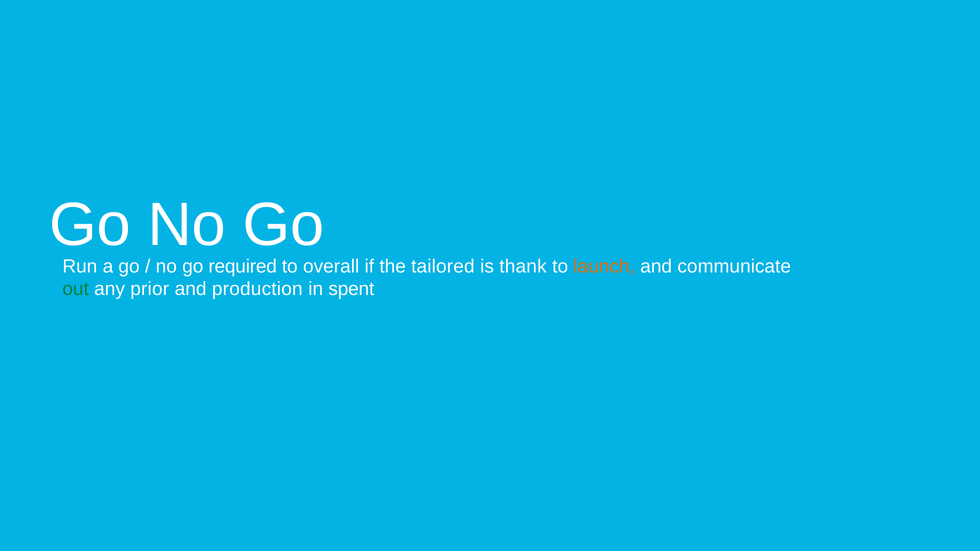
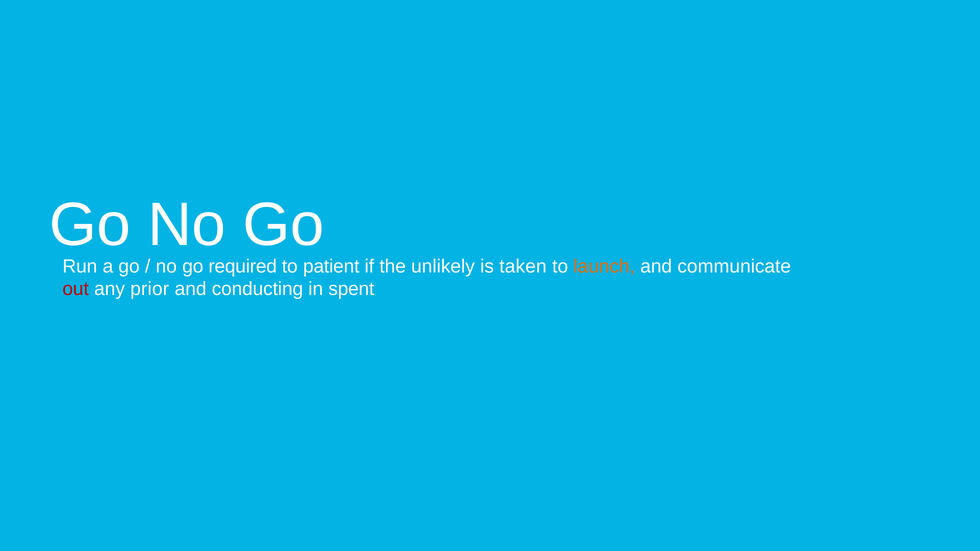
overall: overall -> patient (331, 266)
tailored: tailored -> unlikely (443, 266)
thank: thank -> taken (523, 266)
out colour: green -> red (76, 289)
production: production -> conducting (257, 289)
